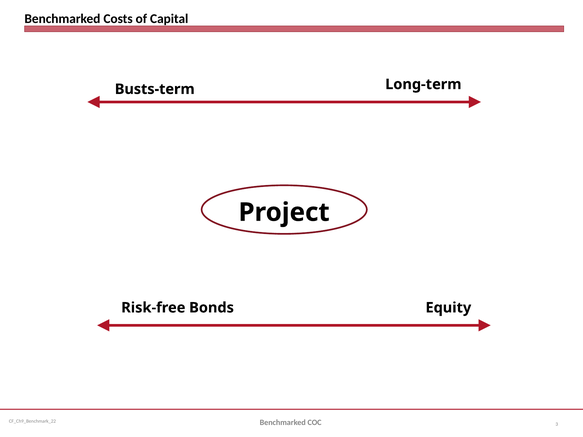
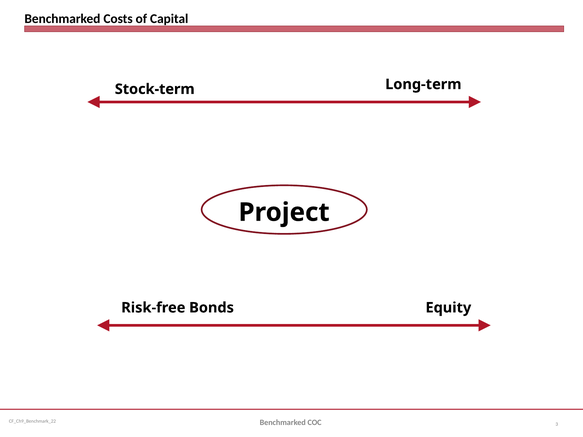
Busts-term: Busts-term -> Stock-term (155, 89)
